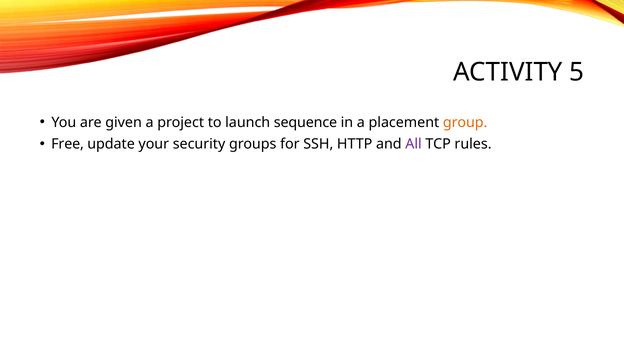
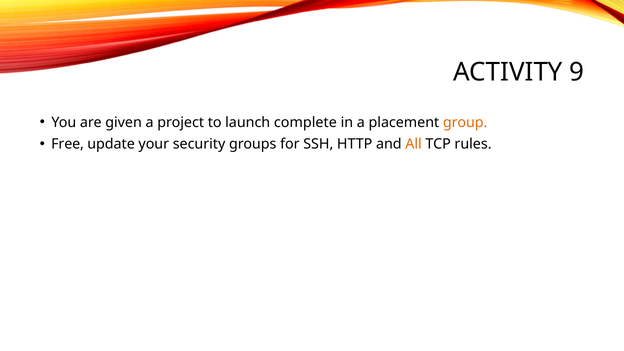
5: 5 -> 9 (577, 72)
sequence: sequence -> complete (305, 122)
All colour: purple -> orange (414, 144)
